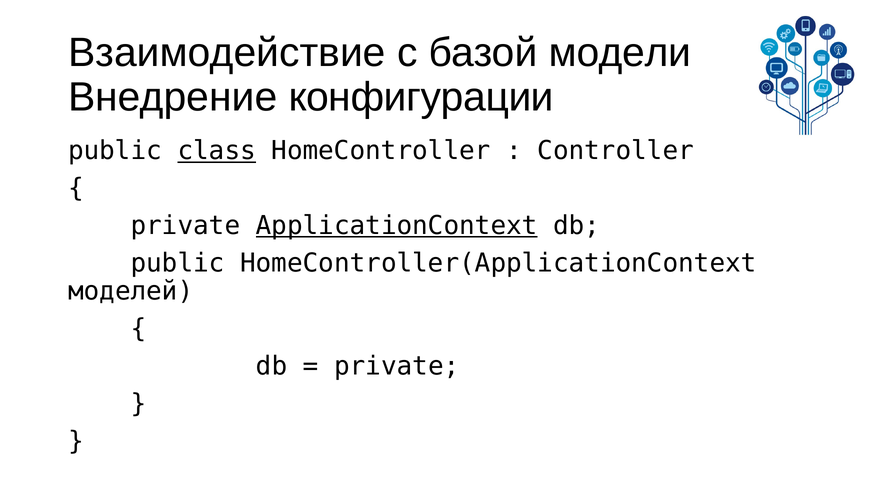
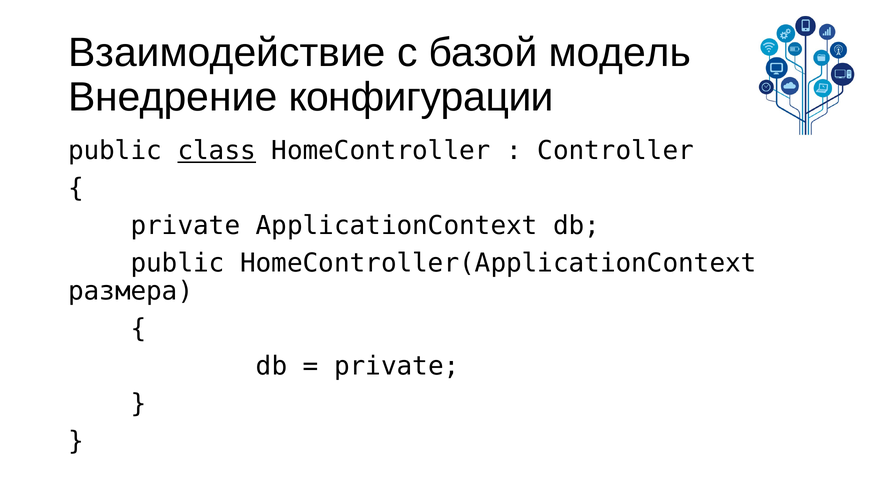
модели: модели -> модель (620, 53)
ApplicationContext underline: present -> none (397, 226)
моделей: моделей -> размера (131, 291)
